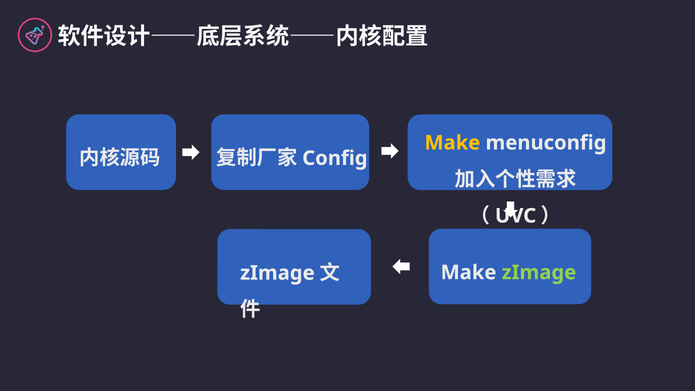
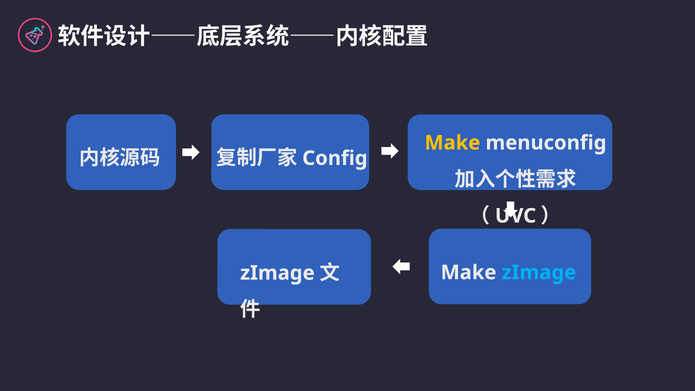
zImage colour: light green -> light blue (539, 272)
